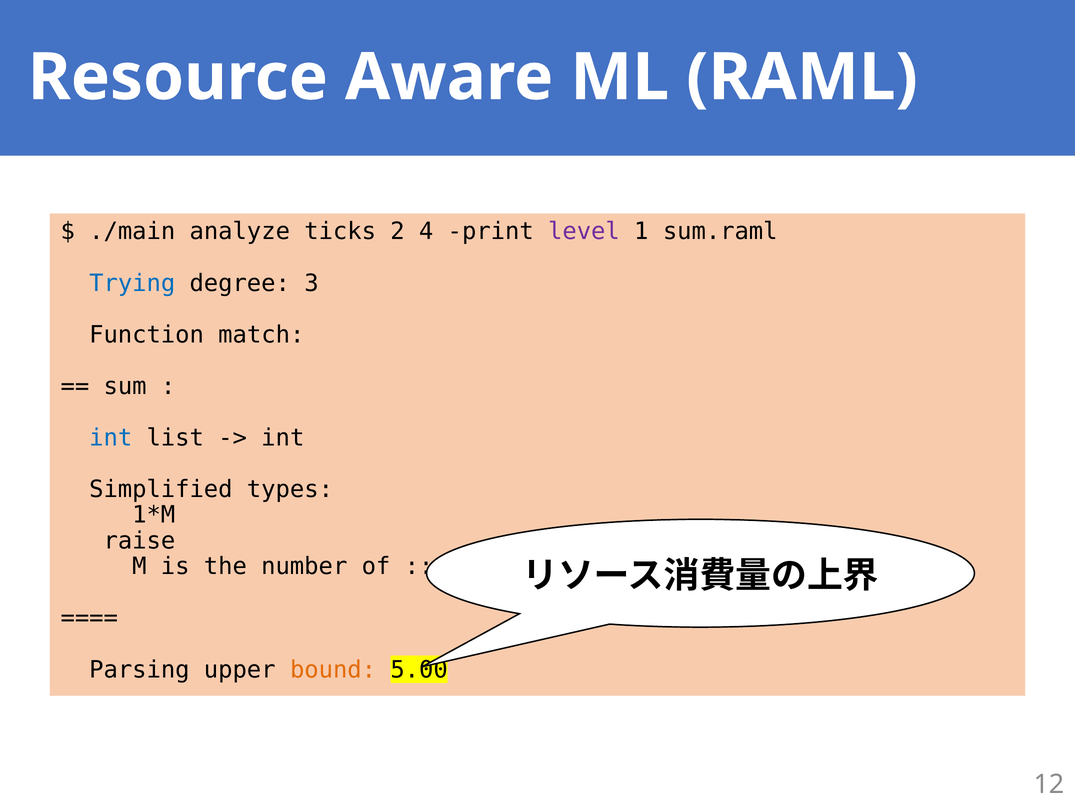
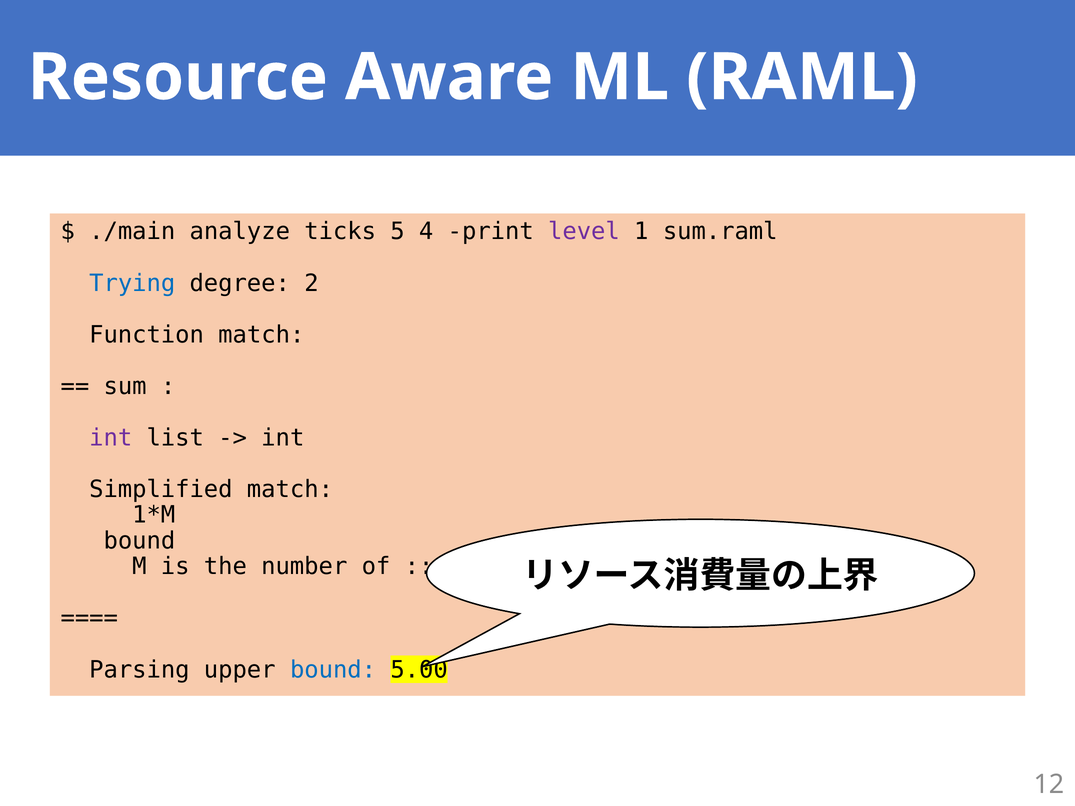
2: 2 -> 5 (398, 232)
3: 3 -> 2 (311, 283)
int colour: blue -> purple (111, 438)
Simplified types: types -> match (290, 489)
raise: raise -> bound (139, 541)
bound colour: orange -> blue (333, 670)
